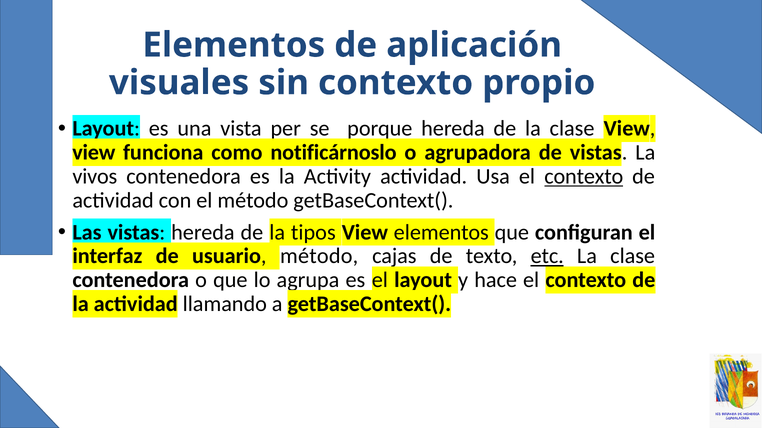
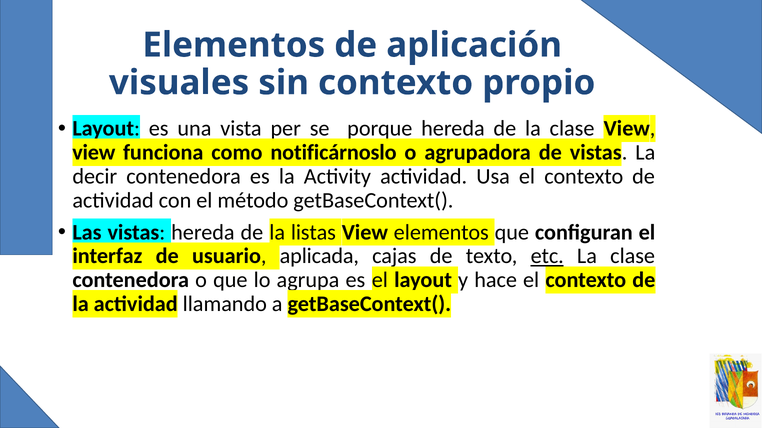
vivos: vivos -> decir (95, 177)
contexto underline: present -> none (584, 177)
tipos: tipos -> listas (313, 233)
usuario método: método -> aplicada (319, 257)
